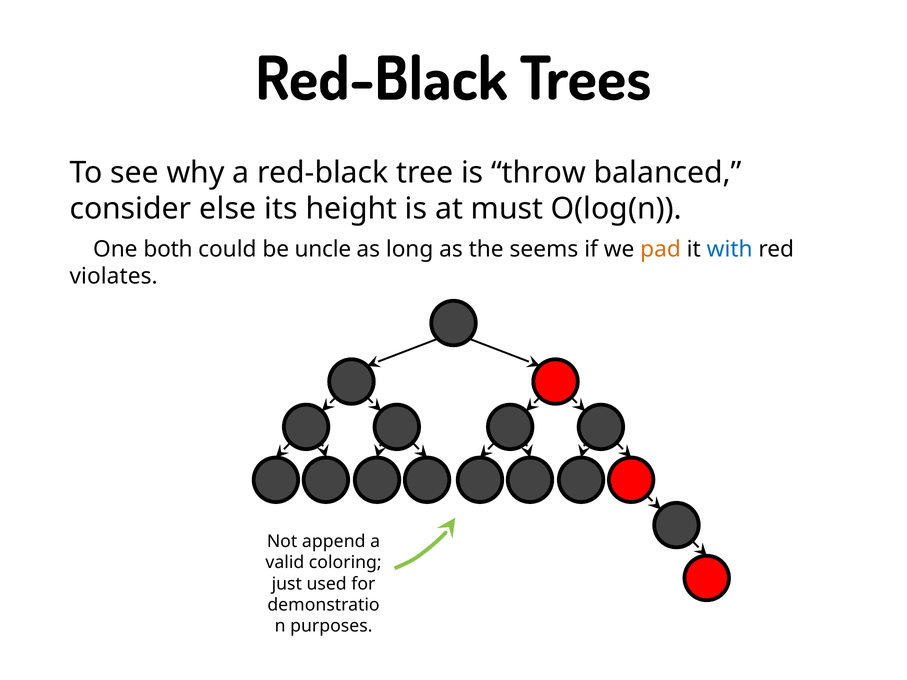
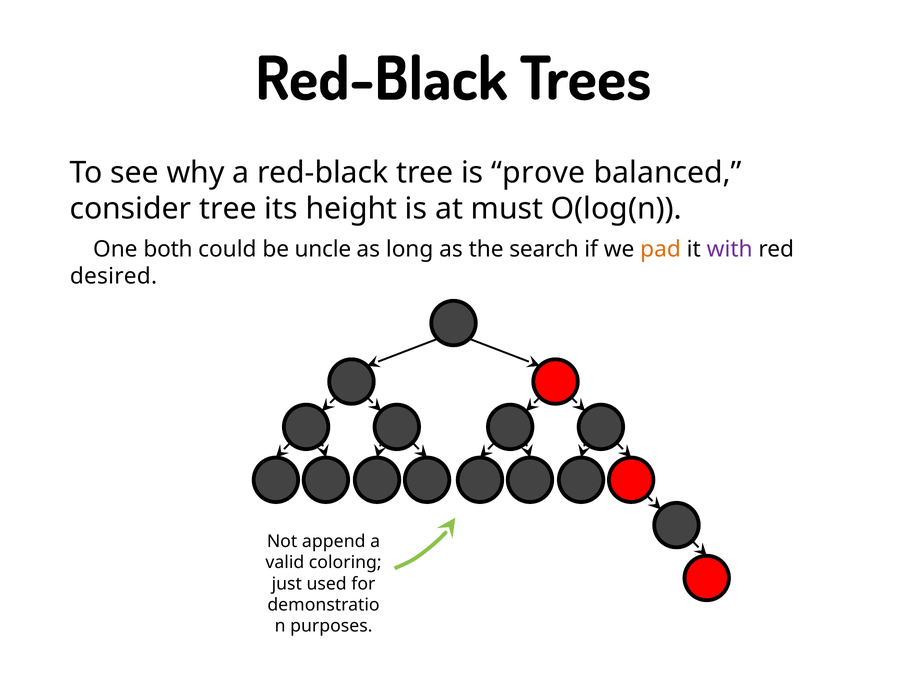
throw: throw -> prove (538, 173)
consider else: else -> tree (228, 209)
seems: seems -> search (544, 249)
with colour: blue -> purple (730, 249)
violates: violates -> desired (114, 276)
